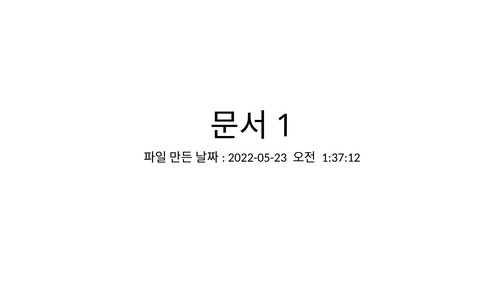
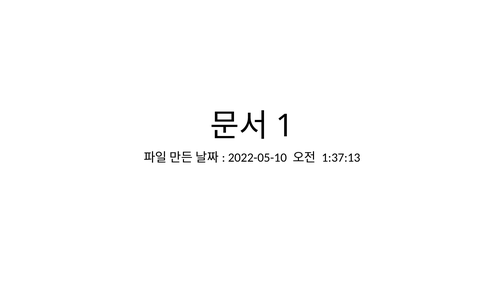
2022-05-23: 2022-05-23 -> 2022-05-10 (257, 158)
1:37:12: 1:37:12 -> 1:37:13 (341, 158)
